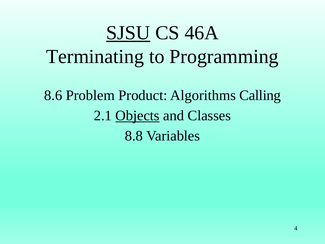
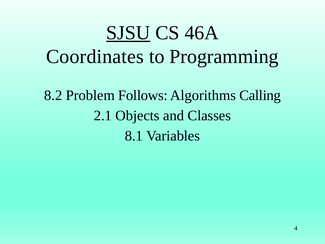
Terminating: Terminating -> Coordinates (95, 57)
8.6: 8.6 -> 8.2 (53, 95)
Product: Product -> Follows (143, 95)
Objects underline: present -> none (138, 115)
8.8: 8.8 -> 8.1 (134, 136)
